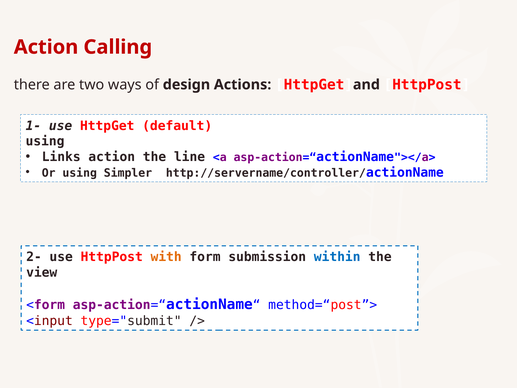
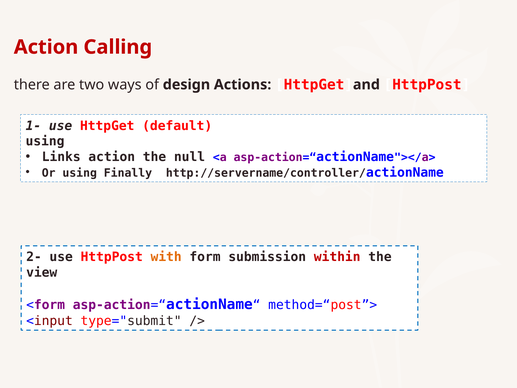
line: line -> null (190, 157)
Simpler: Simpler -> Finally (128, 173)
within colour: blue -> red (337, 257)
